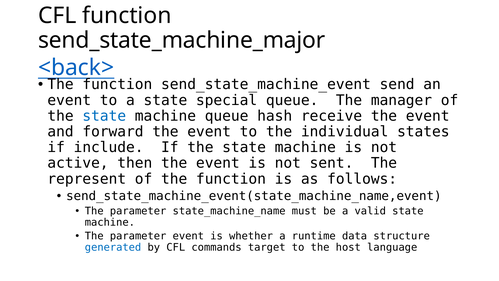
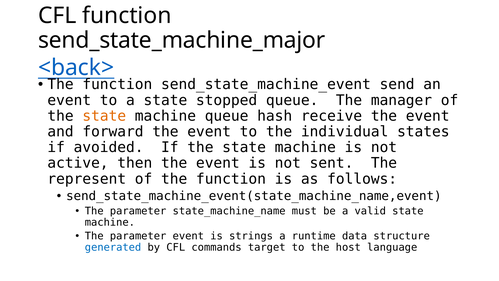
special: special -> stopped (227, 100)
state colour: blue -> orange (104, 116)
include: include -> avoided (109, 147)
whether: whether -> strings (251, 236)
